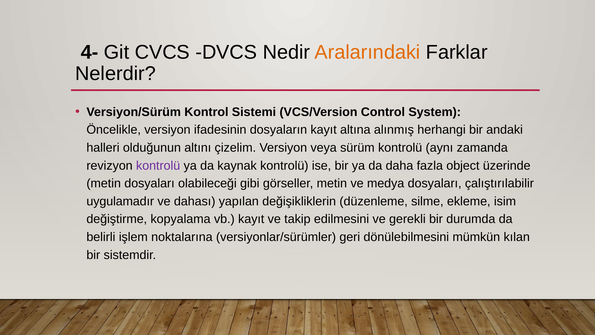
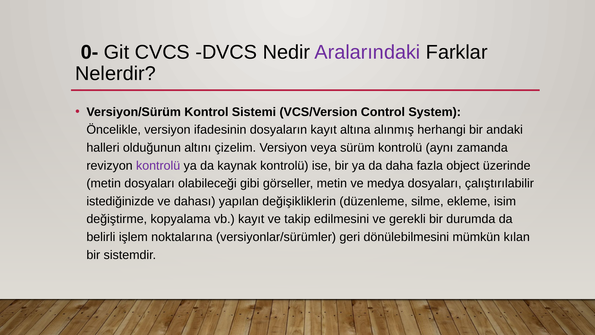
4-: 4- -> 0- (90, 52)
Aralarındaki colour: orange -> purple (367, 52)
uygulamadır: uygulamadır -> istediğinizde (120, 201)
